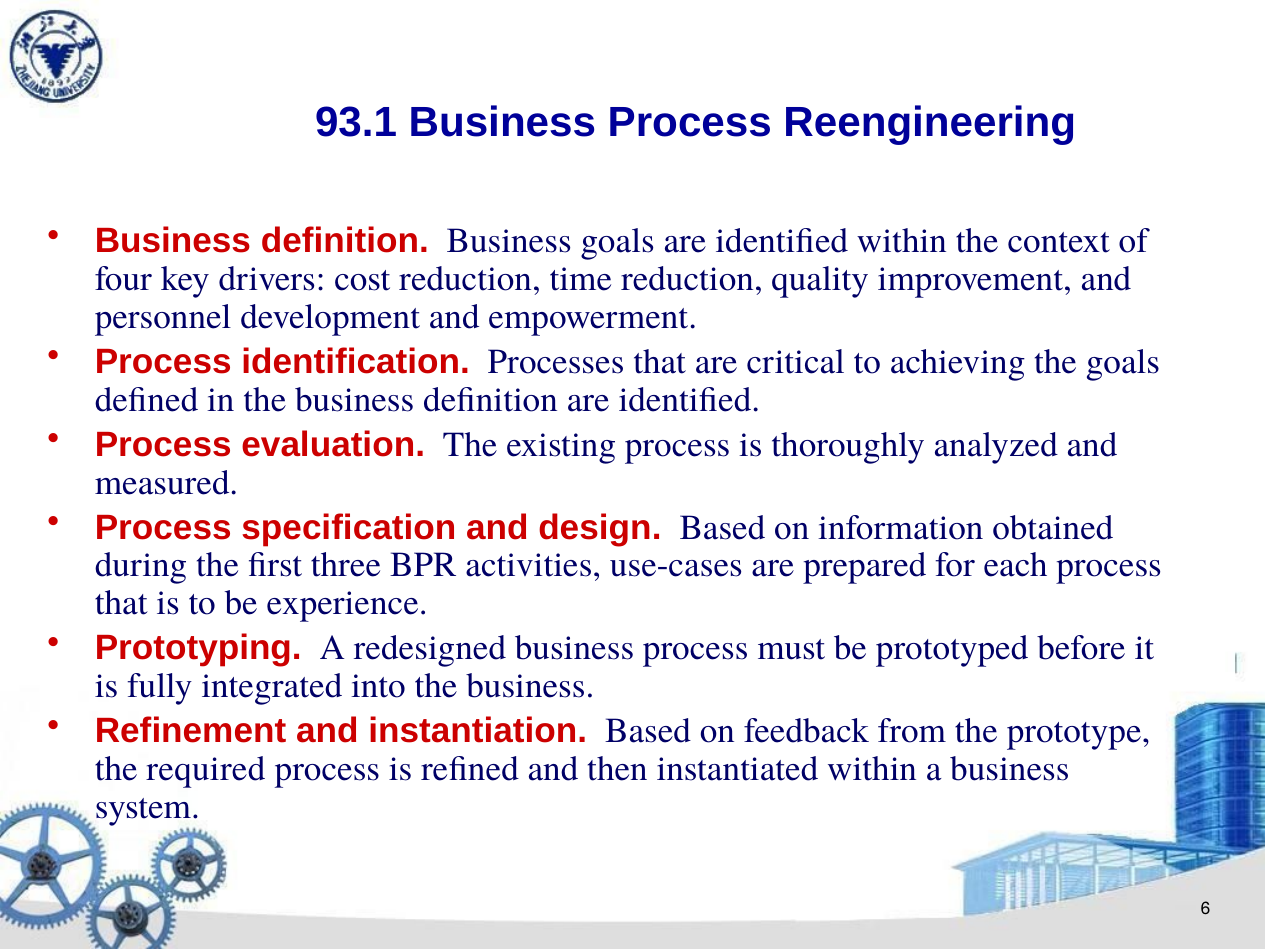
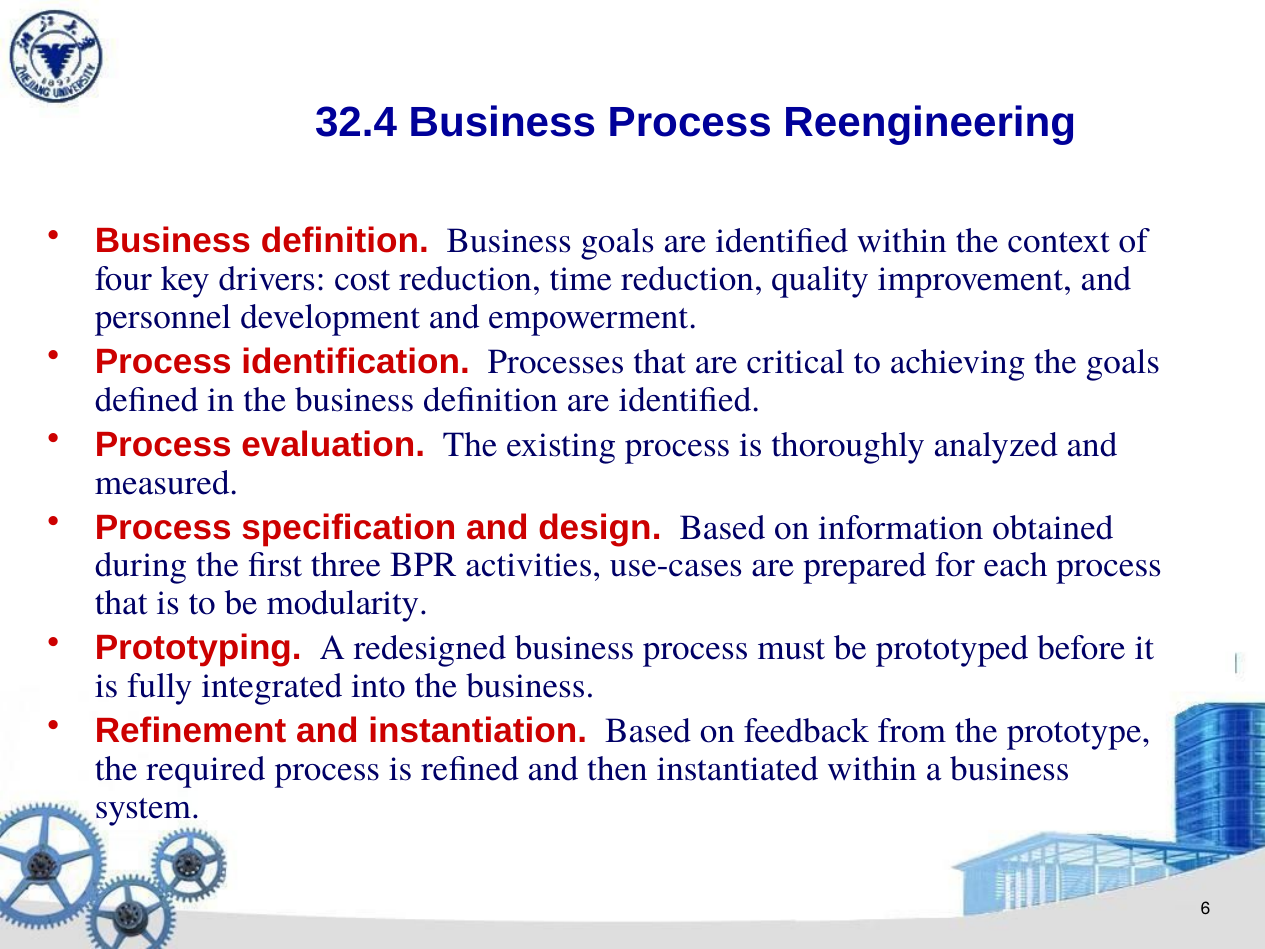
93.1: 93.1 -> 32.4 (356, 122)
experience: experience -> modularity (347, 603)
